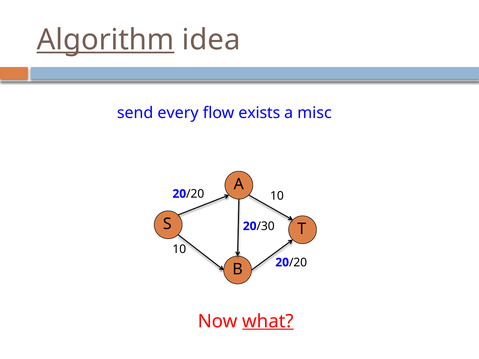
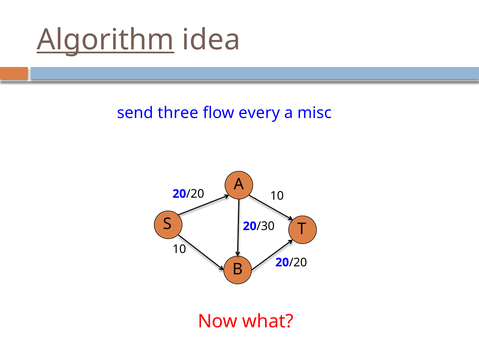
every: every -> three (178, 113)
exists: exists -> every (259, 113)
what underline: present -> none (268, 321)
